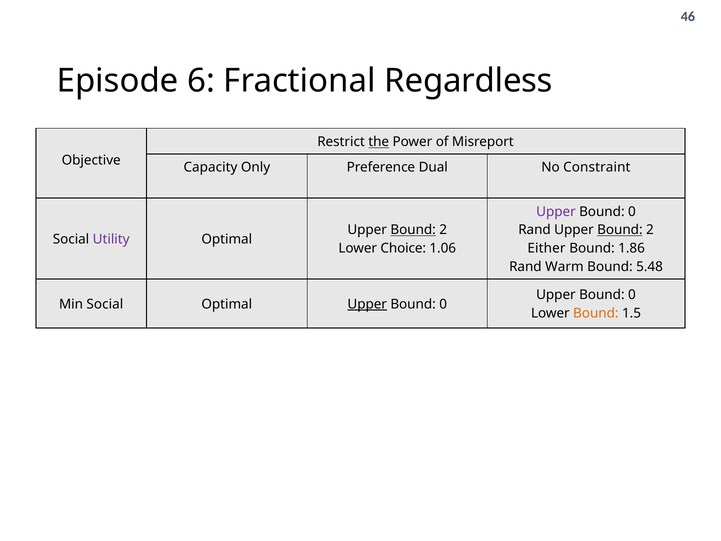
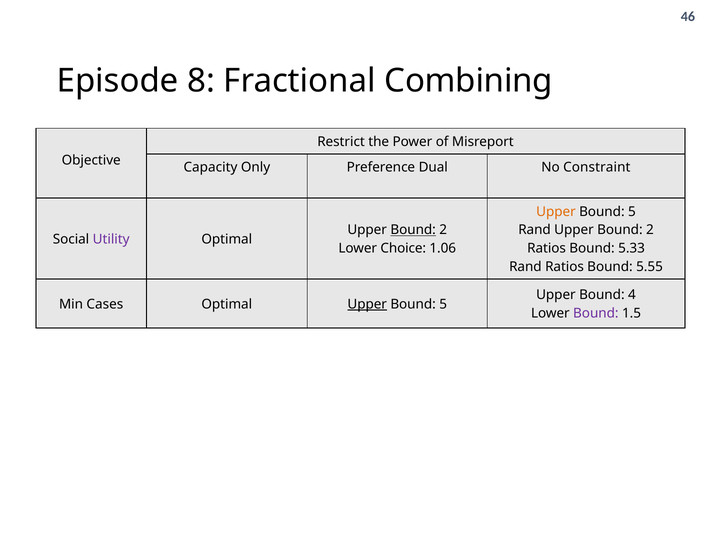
6: 6 -> 8 (201, 81)
Regardless: Regardless -> Combining (469, 81)
the underline: present -> none (379, 142)
Upper colour: purple -> orange (556, 211)
0: 0 -> 5 (632, 211)
Bound underline: present -> none (620, 230)
Either: Either -> Ratios (547, 248)
1.86: 1.86 -> 5.33 (632, 248)
Rand Warm: Warm -> Ratios (564, 267)
5.48: 5.48 -> 5.55 (649, 267)
0: 0 -> 4 (632, 295)
Min Social: Social -> Cases (105, 304)
0: 0 -> 5 (443, 304)
Bound colour: orange -> purple (596, 313)
